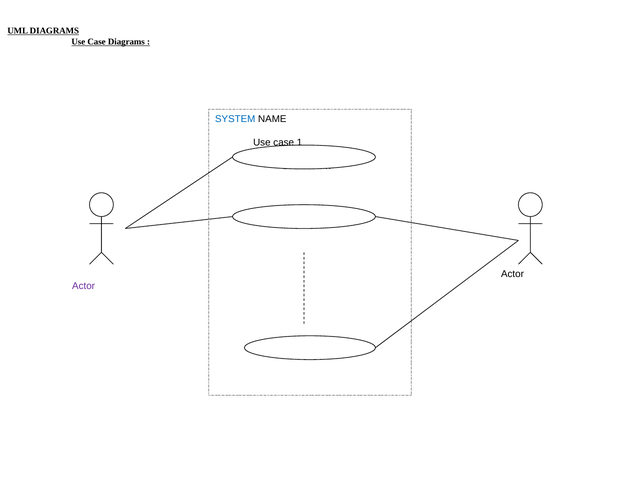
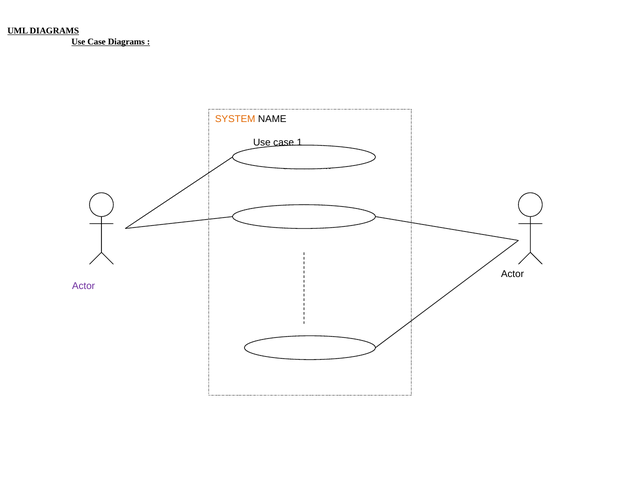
SYSTEM colour: blue -> orange (235, 119)
